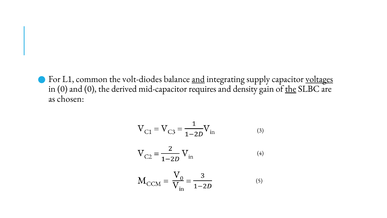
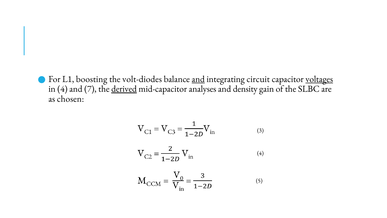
common: common -> boosting (92, 79)
supply: supply -> circuit (258, 79)
in 0: 0 -> 4 (62, 89)
and 0: 0 -> 7 (90, 89)
derived underline: none -> present (124, 89)
requires: requires -> analyses (203, 89)
the underline: present -> none (291, 89)
